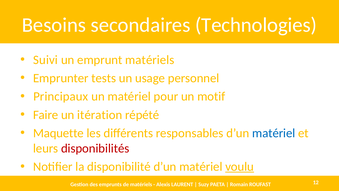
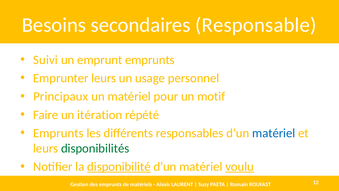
Technologies: Technologies -> Responsable (256, 25)
emprunt matériels: matériels -> emprunts (150, 60)
Emprunter tests: tests -> leurs (104, 78)
Maquette: Maquette -> Emprunts (58, 133)
disponibilités colour: red -> green (95, 148)
disponibilité underline: none -> present (119, 166)
